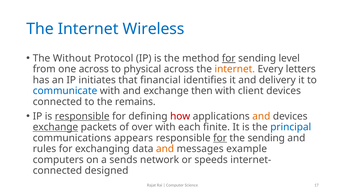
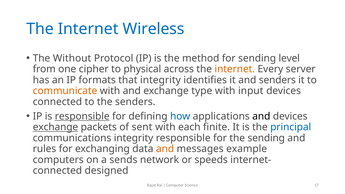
for underline: present -> none (229, 58)
one across: across -> cipher (94, 69)
letters: letters -> server (301, 69)
initiates: initiates -> formats (97, 80)
that financial: financial -> integrity (160, 80)
and delivery: delivery -> senders (277, 80)
communicate colour: blue -> orange (65, 91)
then: then -> type (202, 91)
client: client -> input (251, 91)
the remains: remains -> senders (135, 102)
how colour: red -> blue (180, 116)
and colour: orange -> black (261, 116)
over: over -> sent (142, 127)
communications appears: appears -> integrity (134, 138)
for underline: present -> none (220, 138)
